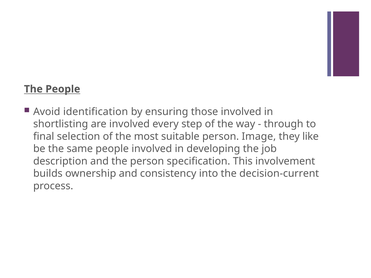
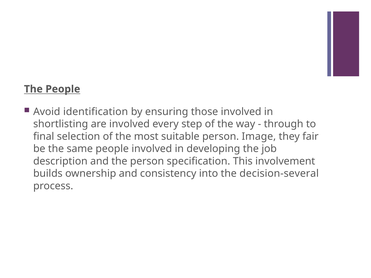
like: like -> fair (310, 137)
decision-current: decision-current -> decision-several (279, 174)
